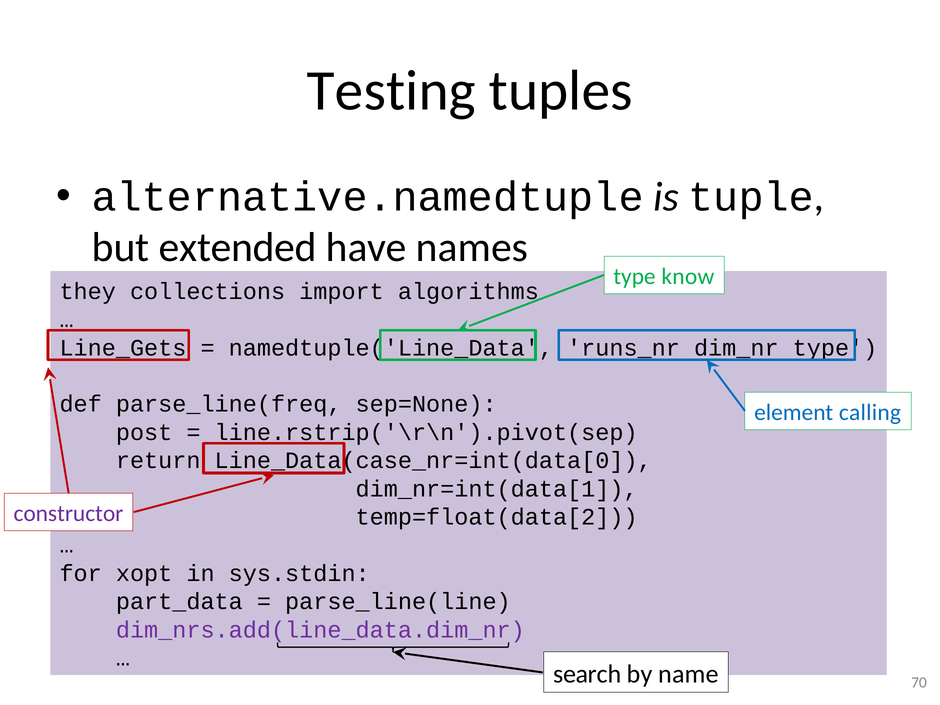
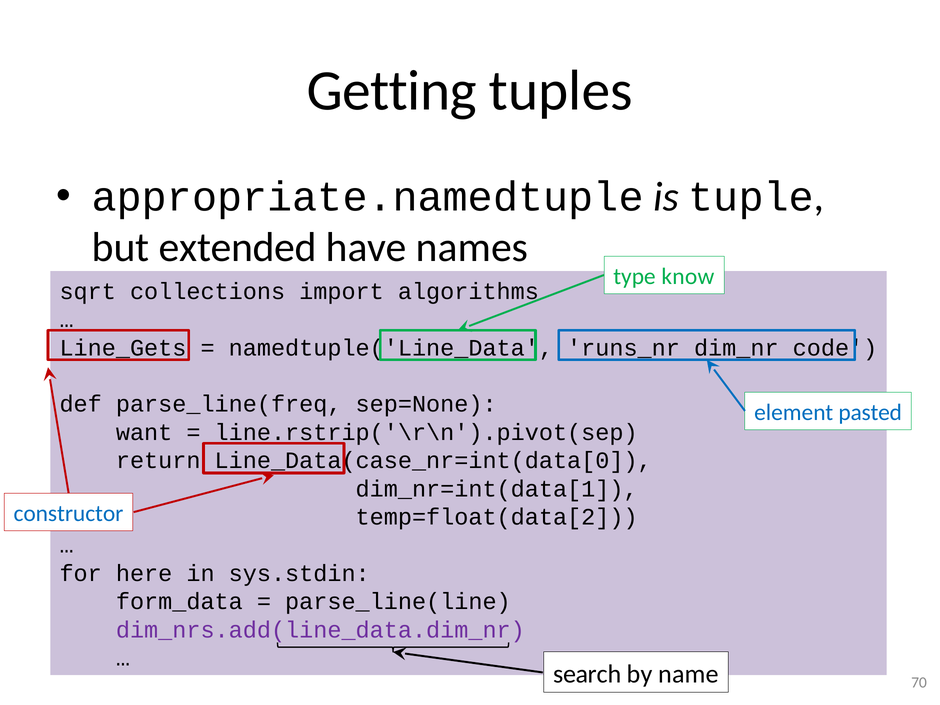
Testing: Testing -> Getting (392, 91)
alternative.namedtuple: alternative.namedtuple -> appropriate.namedtuple (368, 197)
they: they -> sqrt (88, 291)
dim_nr type: type -> code (835, 348)
calling: calling -> pasted (870, 413)
post: post -> want (144, 432)
constructor colour: purple -> blue (68, 513)
xopt: xopt -> here (144, 573)
part_data: part_data -> form_data (179, 602)
